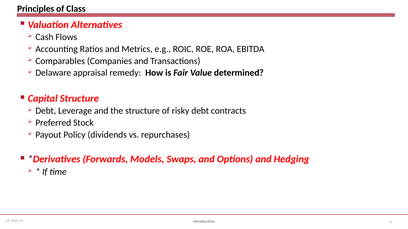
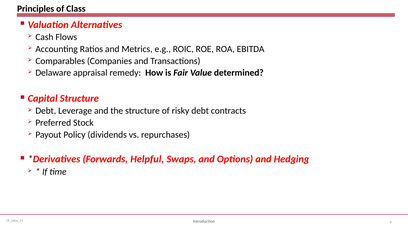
Models: Models -> Helpful (147, 160)
